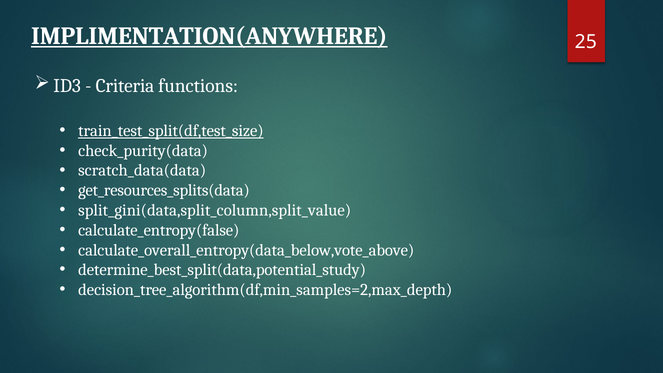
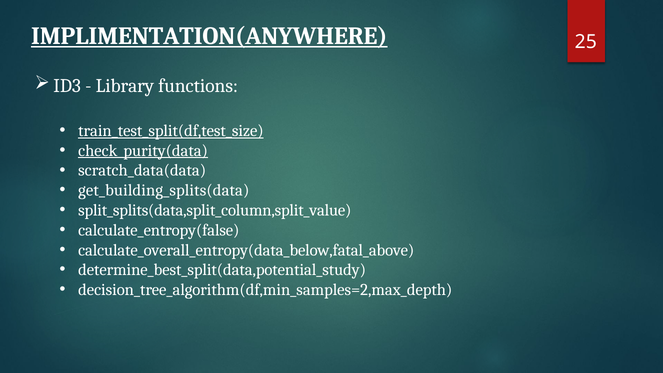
Criteria: Criteria -> Library (125, 86)
check_purity(data underline: none -> present (143, 151)
get_resources_splits(data: get_resources_splits(data -> get_building_splits(data (164, 190)
split_gini(data,split_column,split_value: split_gini(data,split_column,split_value -> split_splits(data,split_column,split_value (215, 210)
calculate_overall_entropy(data_below,vote_above: calculate_overall_entropy(data_below,vote_above -> calculate_overall_entropy(data_below,fatal_above (246, 250)
